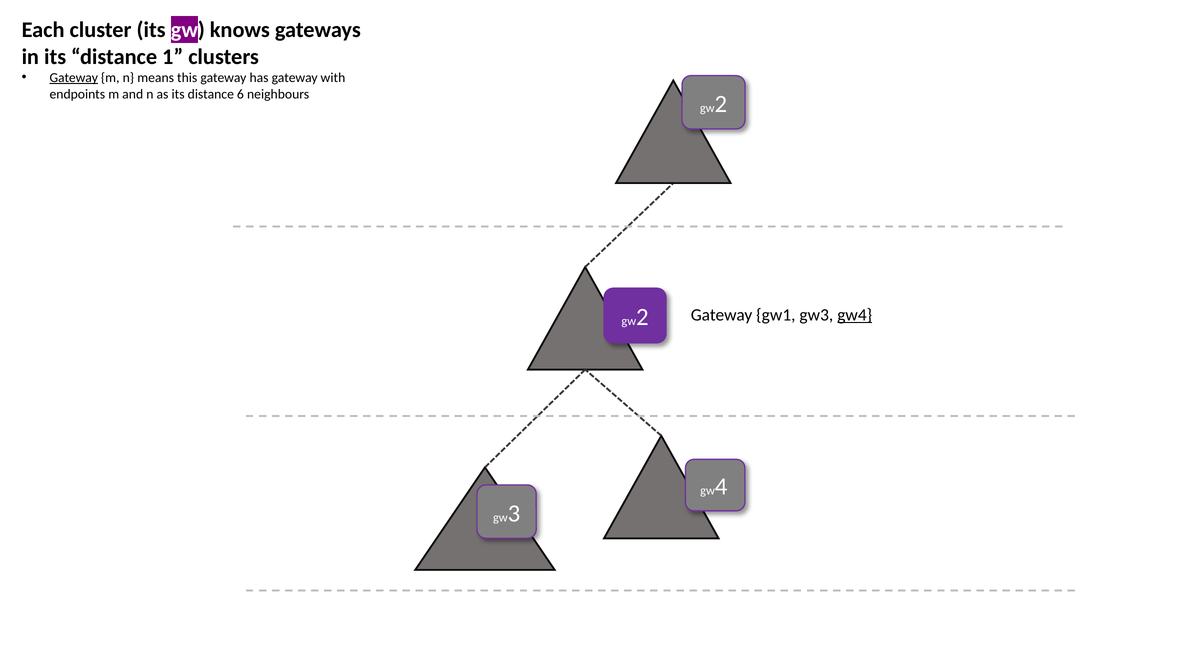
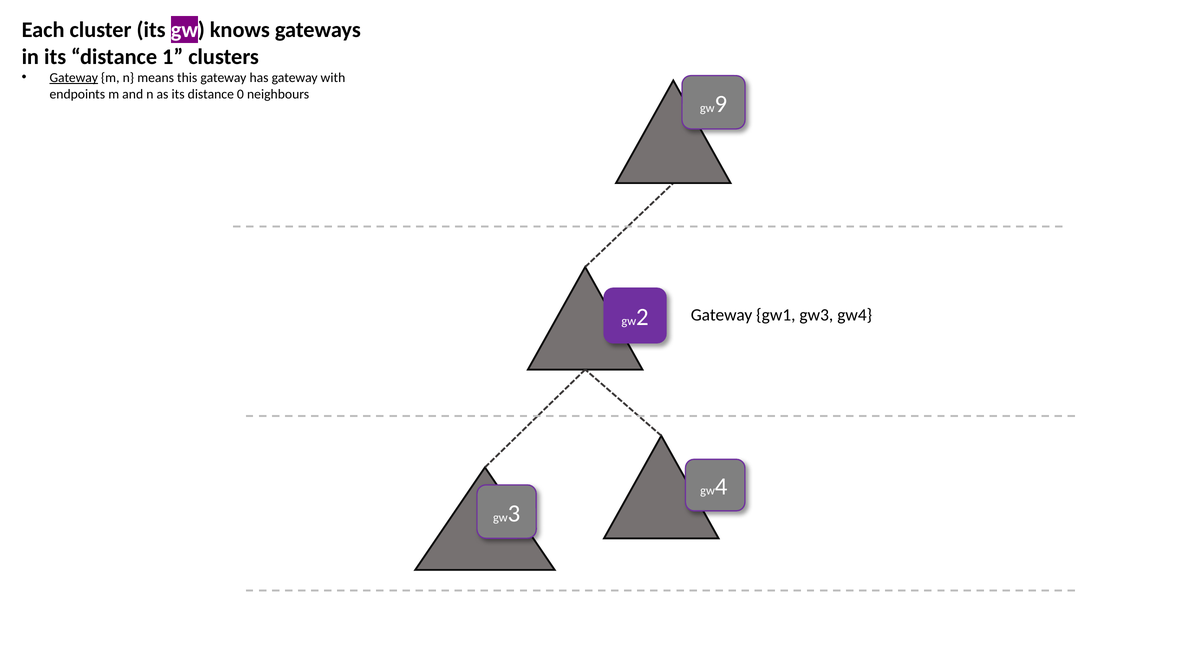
6: 6 -> 0 (240, 94)
2: 2 -> 9 (721, 104)
gw4 underline: present -> none (855, 315)
